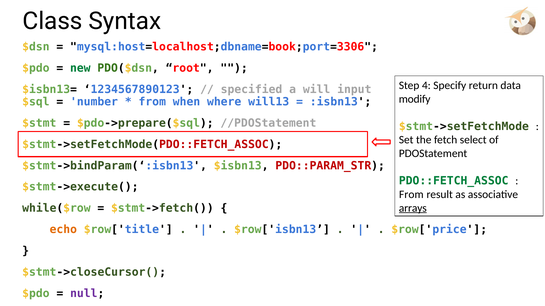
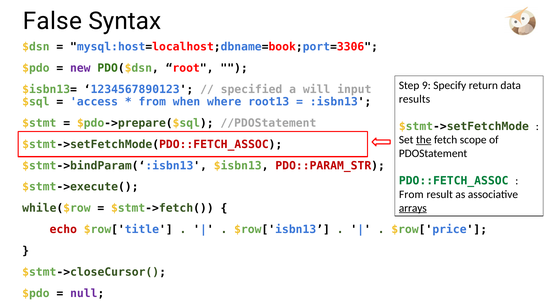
Class: Class -> False (52, 21)
new colour: green -> purple (80, 68)
4: 4 -> 9 (426, 86)
modify: modify -> results (415, 99)
number: number -> access (94, 102)
will13: will13 -> root13 (269, 102)
the underline: none -> present (424, 140)
select: select -> scope (473, 140)
echo colour: orange -> red (63, 230)
